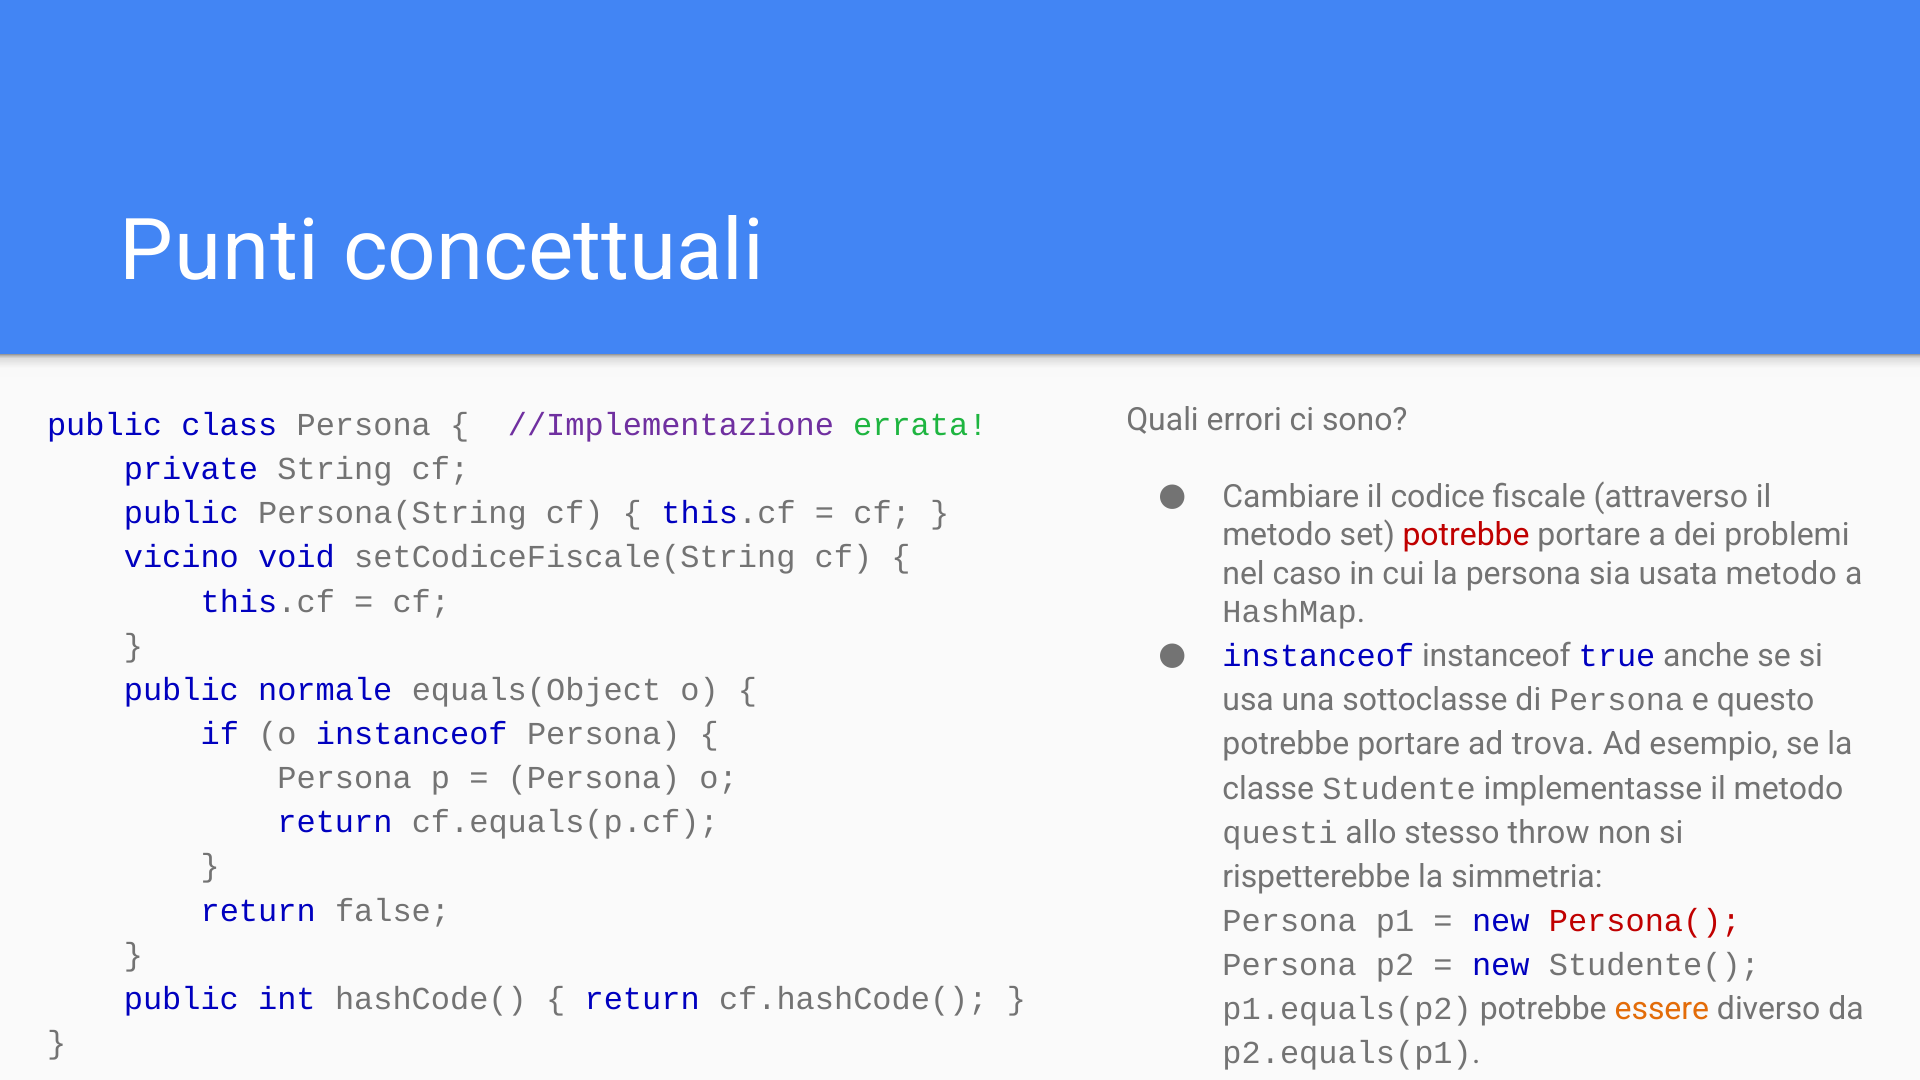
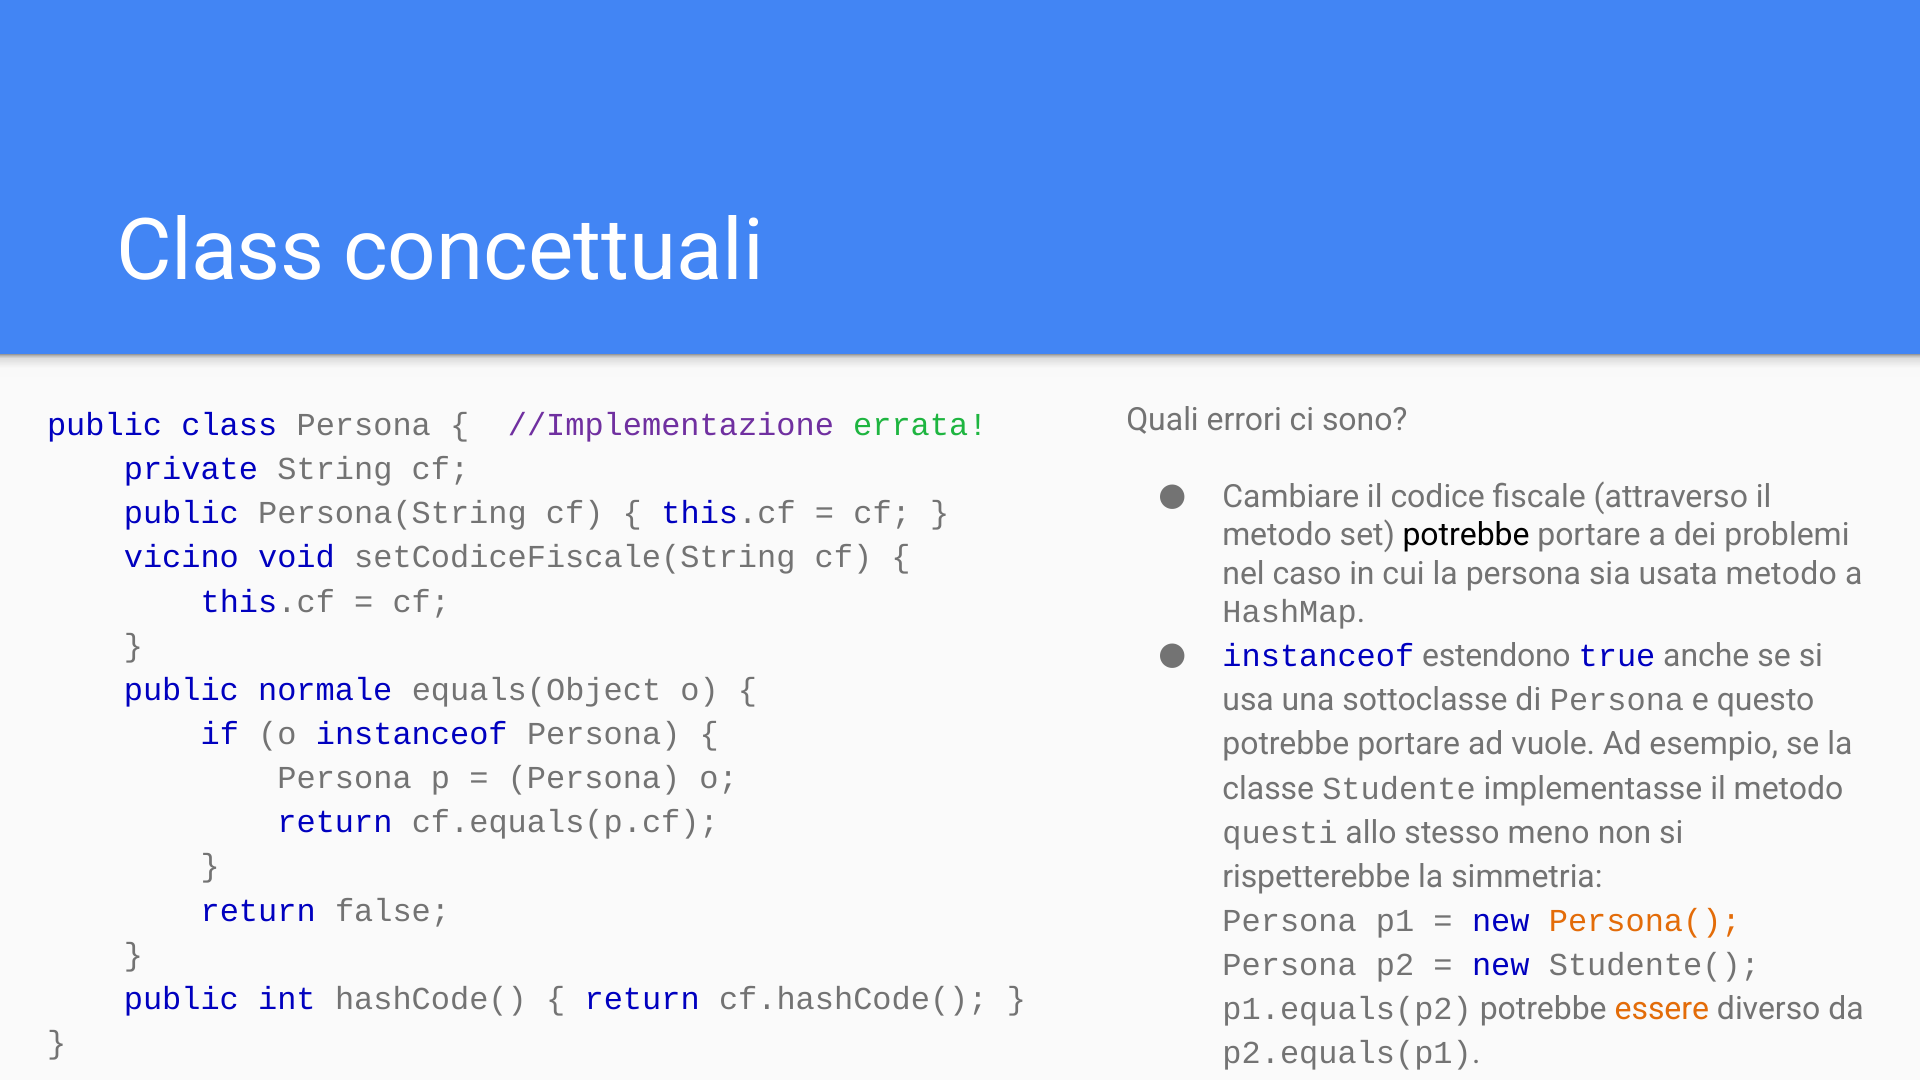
Punti: Punti -> Class (221, 252)
potrebbe colour: red -> black (1466, 535)
instanceof instanceof: instanceof -> estendono (1496, 656)
trova: trova -> vuole (1553, 744)
throw: throw -> meno (1549, 833)
Persona( colour: red -> orange (1645, 921)
